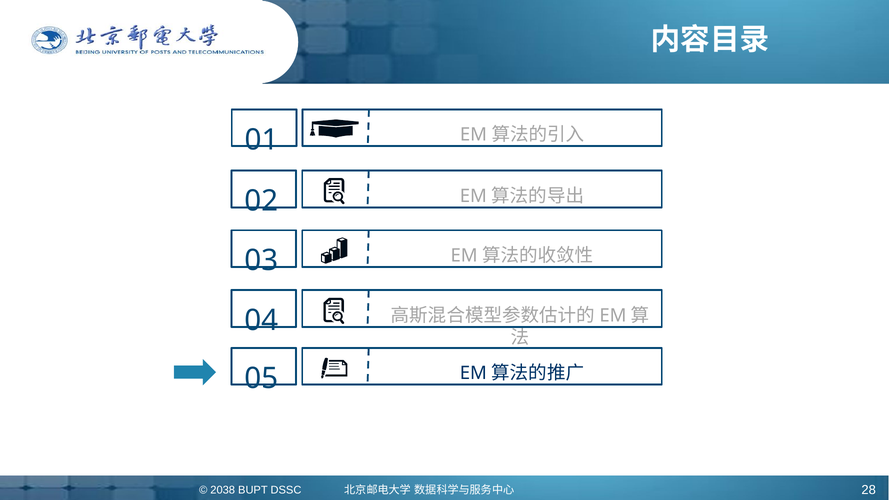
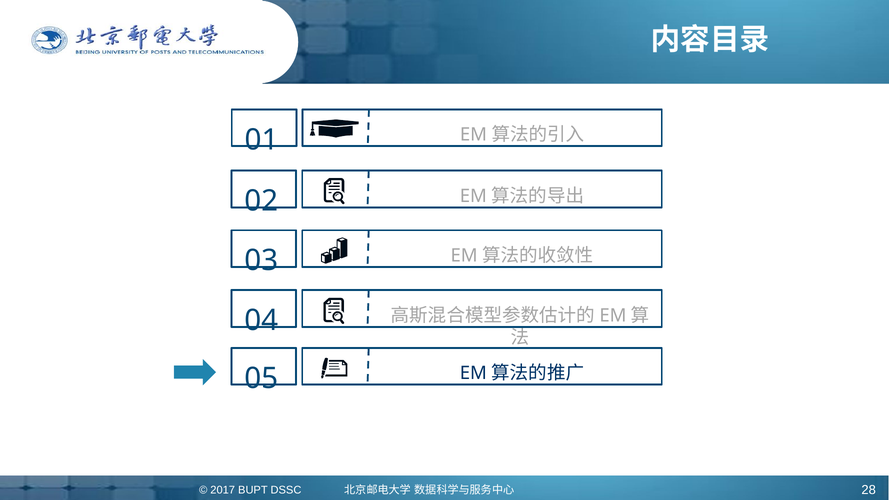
2038: 2038 -> 2017 (223, 490)
